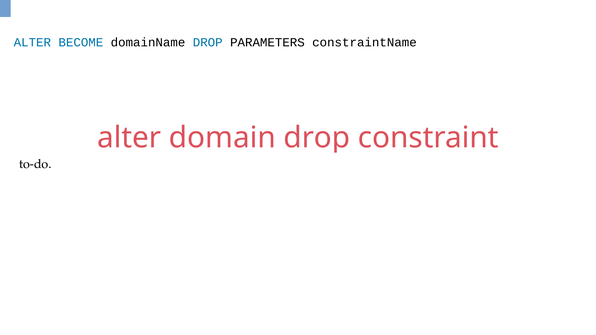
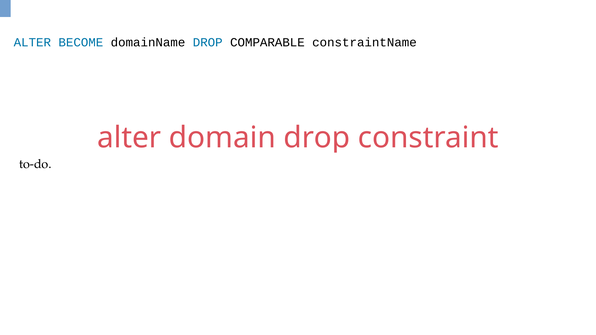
PARAMETERS: PARAMETERS -> COMPARABLE (267, 42)
